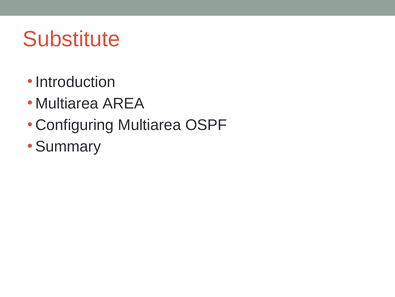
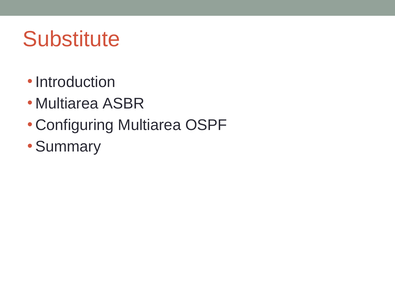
AREA: AREA -> ASBR (124, 103)
